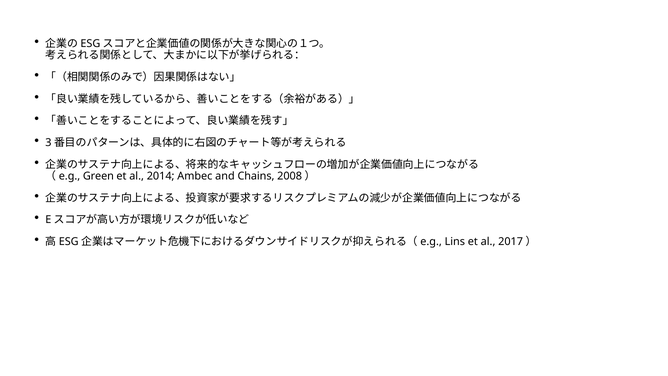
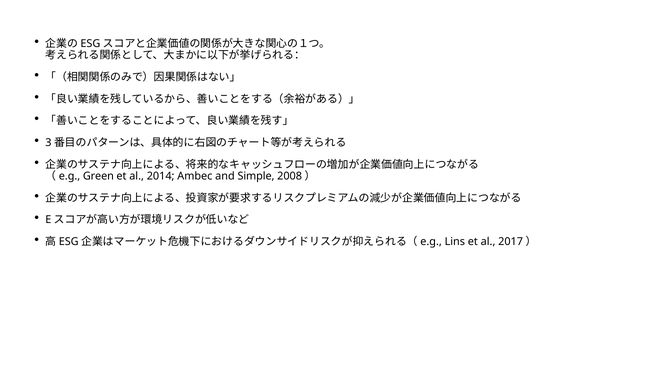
Chains: Chains -> Simple (256, 176)
